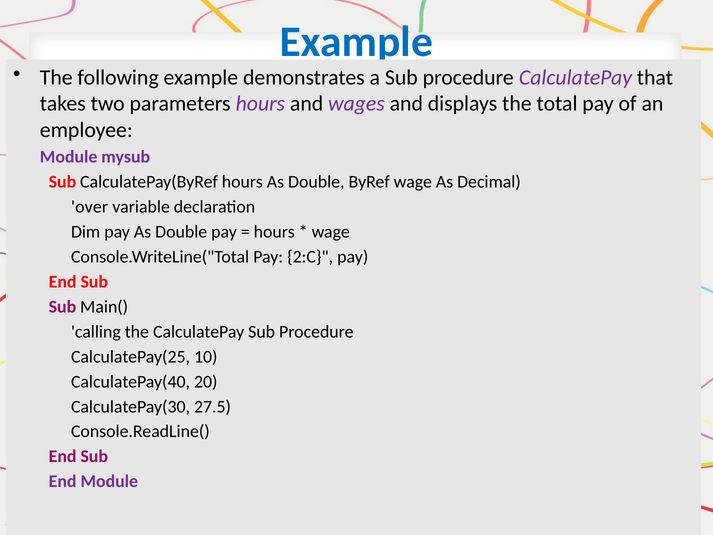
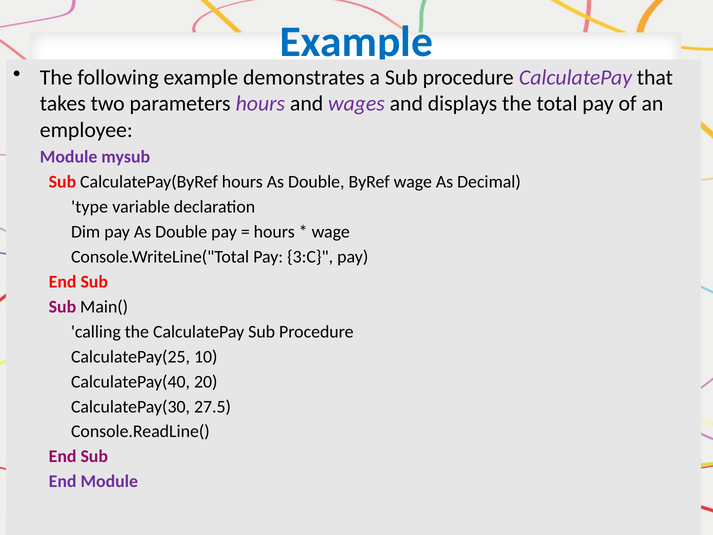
over: over -> type (90, 207)
2:C: 2:C -> 3:C (310, 257)
